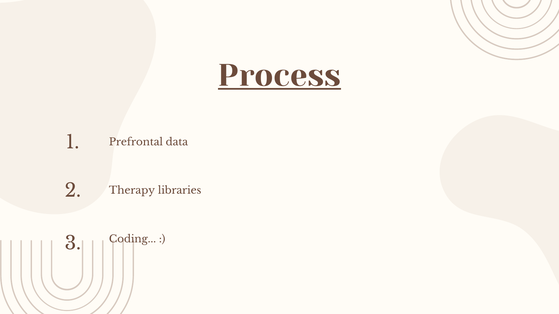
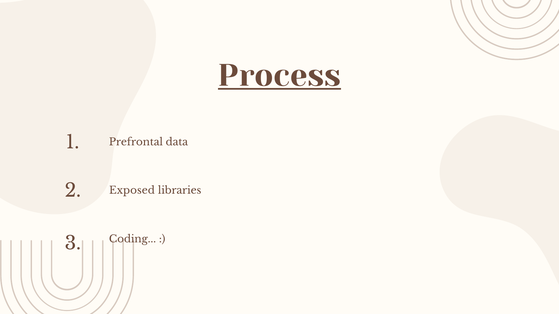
Therapy: Therapy -> Exposed (132, 191)
